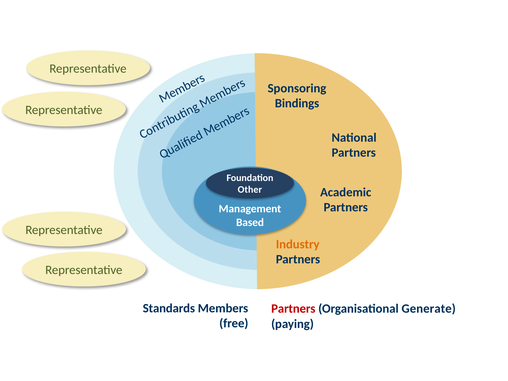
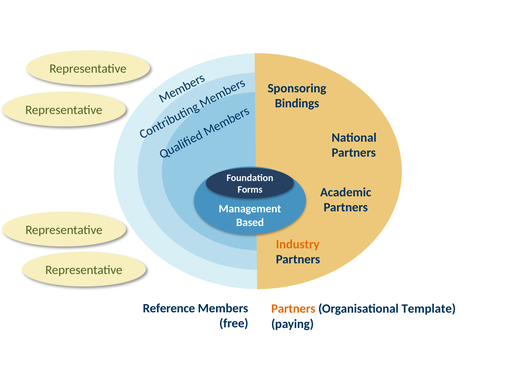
Other: Other -> Forms (250, 190)
Standards: Standards -> Reference (169, 308)
Partners colour: red -> orange (293, 309)
Generate: Generate -> Template (429, 309)
